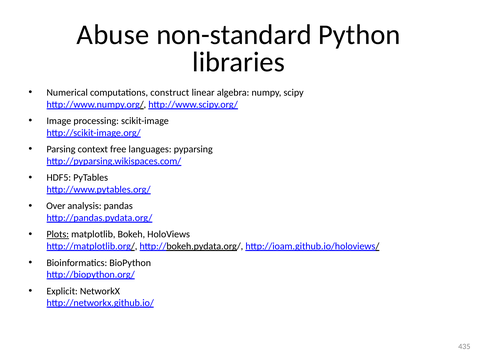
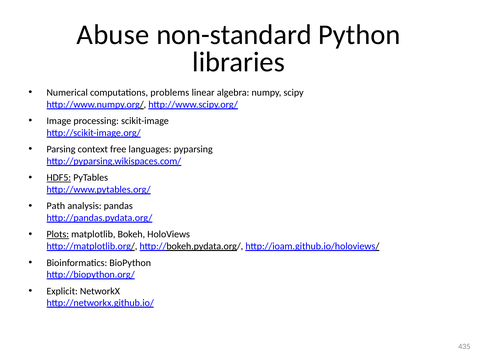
construct: construct -> problems (170, 93)
HDF5 underline: none -> present (59, 178)
Over: Over -> Path (56, 206)
